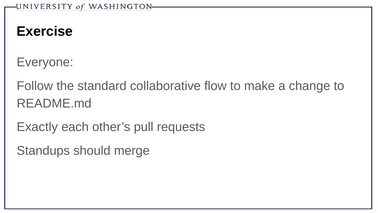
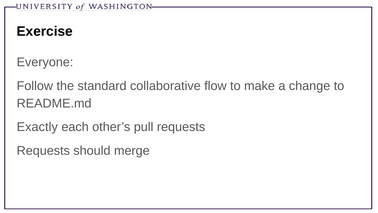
Standups: Standups -> Requests (43, 151)
